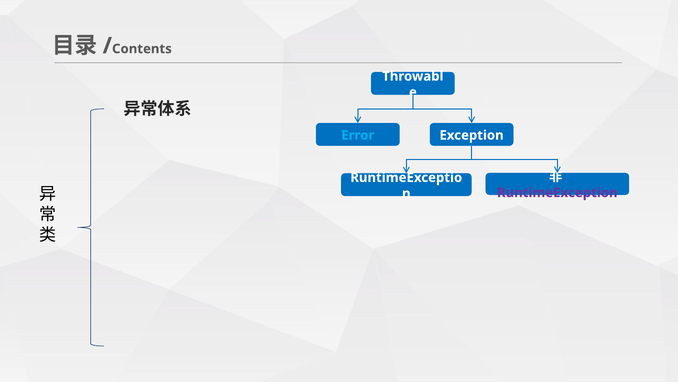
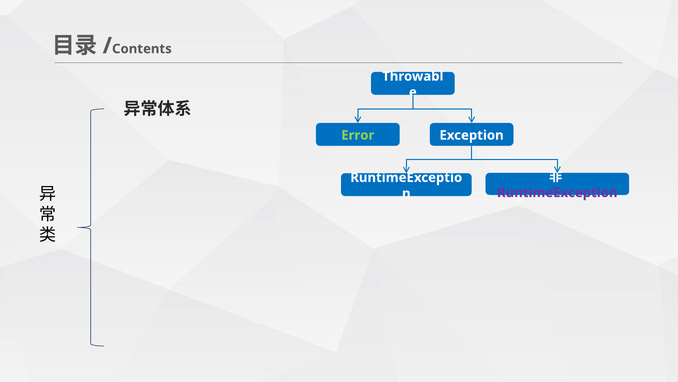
Error colour: light blue -> light green (358, 135)
